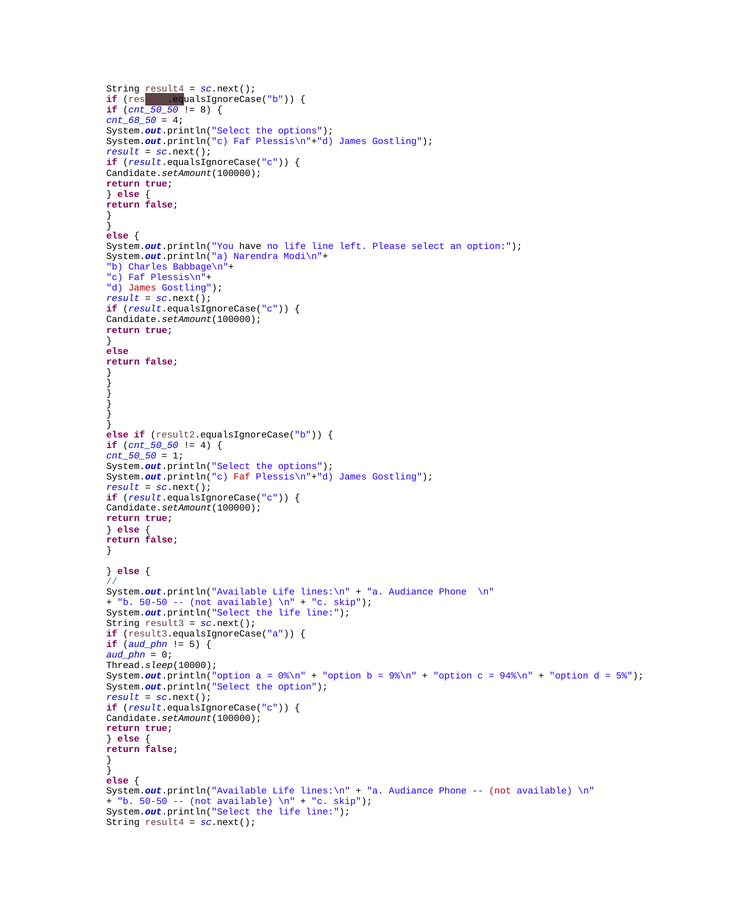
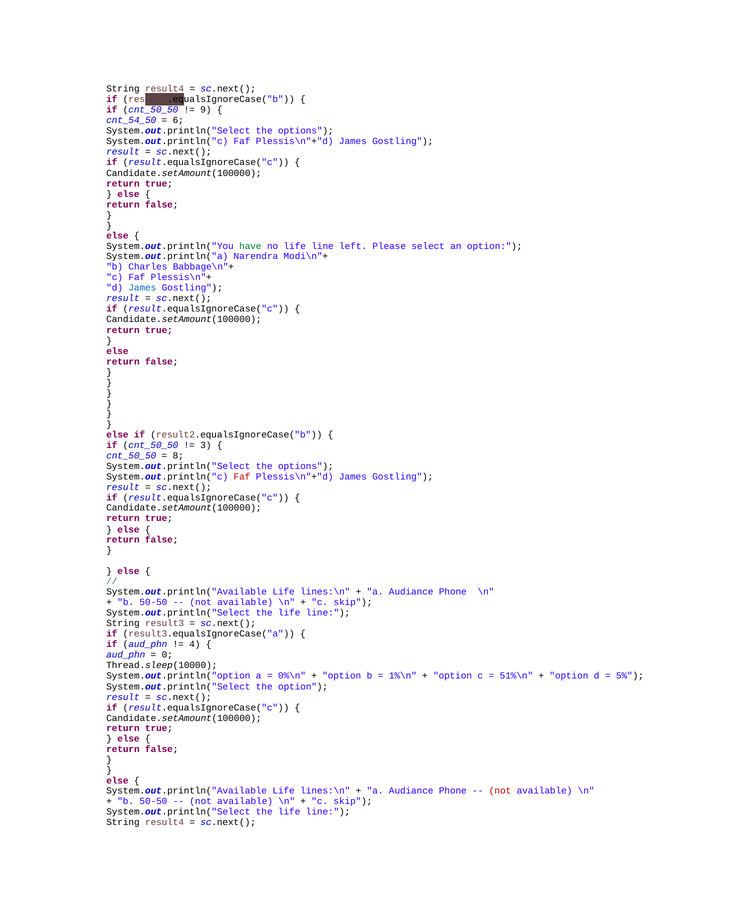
8: 8 -> 9 (206, 110)
cnt_68_50: cnt_68_50 -> cnt_54_50 (131, 120)
4: 4 -> 6 (178, 120)
have colour: black -> green (250, 246)
James colour: red -> blue (142, 288)
4: 4 -> 3 (206, 445)
1: 1 -> 8 (178, 456)
5: 5 -> 4 (195, 644)
9%\n: 9%\n -> 1%\n (403, 676)
94%\n: 94%\n -> 51%\n (516, 676)
